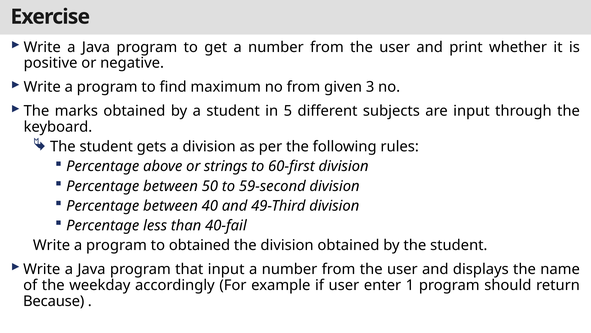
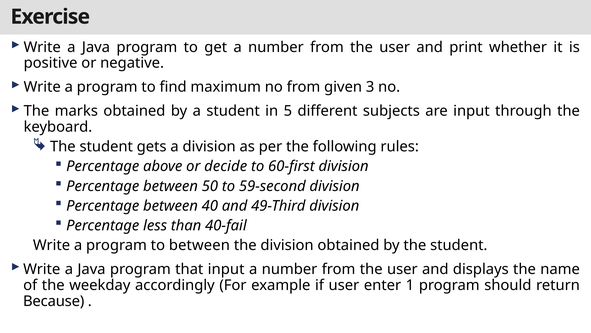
strings: strings -> decide (226, 166)
to obtained: obtained -> between (199, 245)
